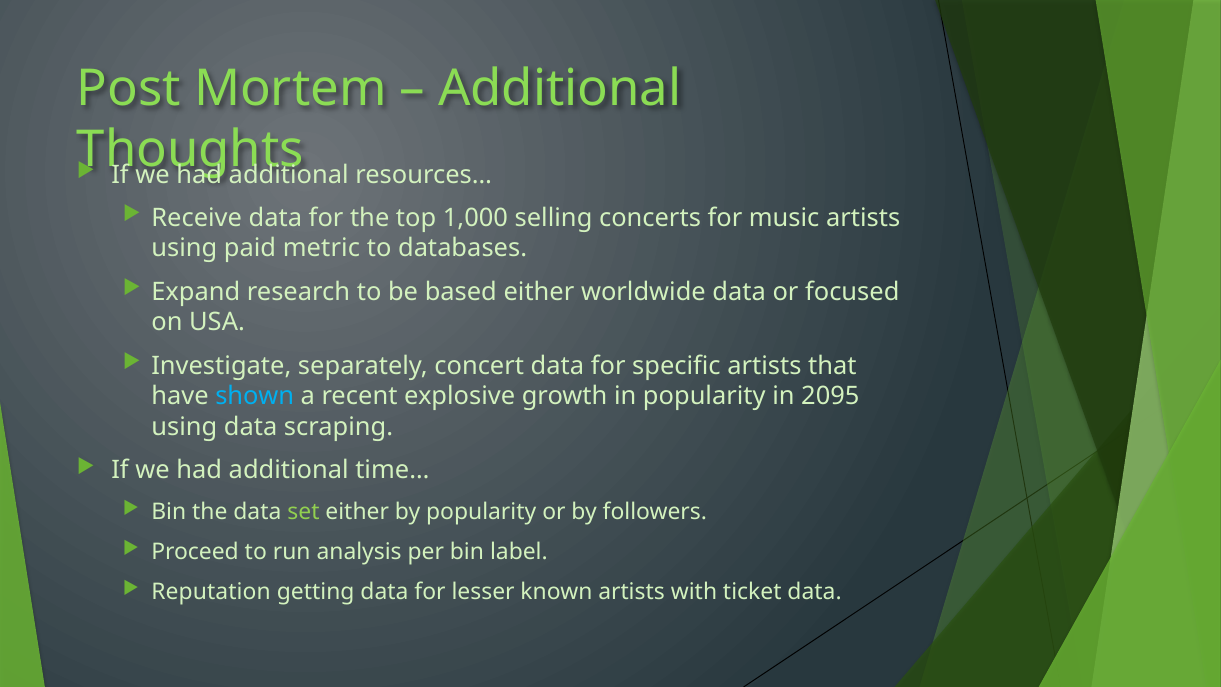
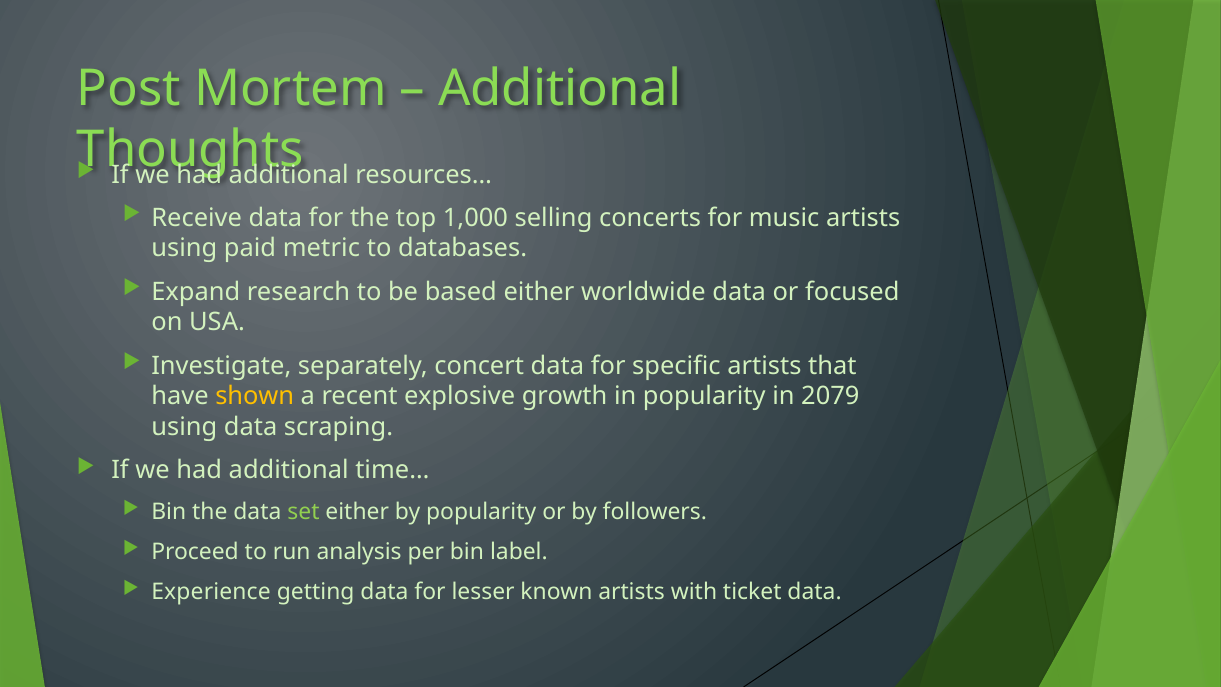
shown colour: light blue -> yellow (255, 396)
2095: 2095 -> 2079 (830, 396)
Reputation: Reputation -> Experience (211, 592)
